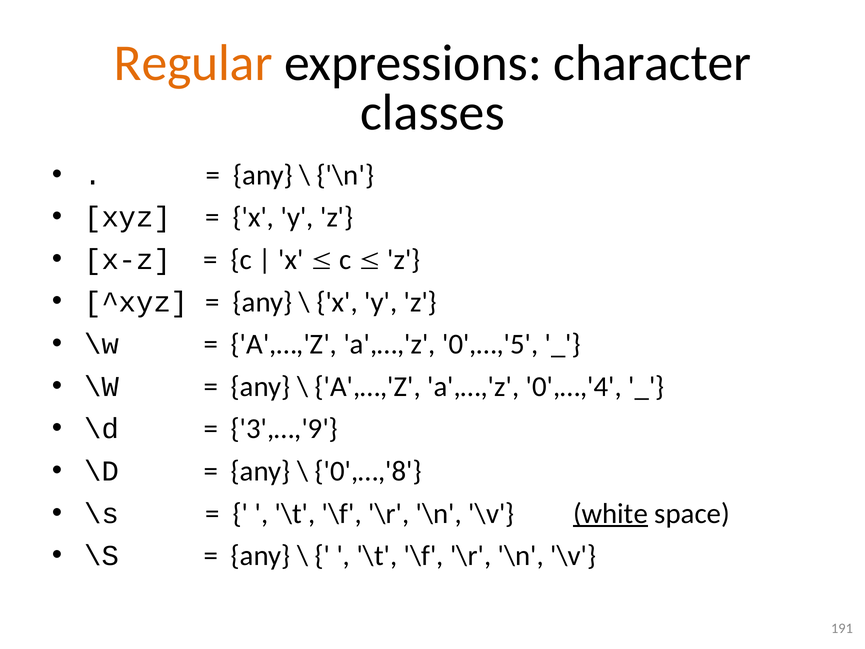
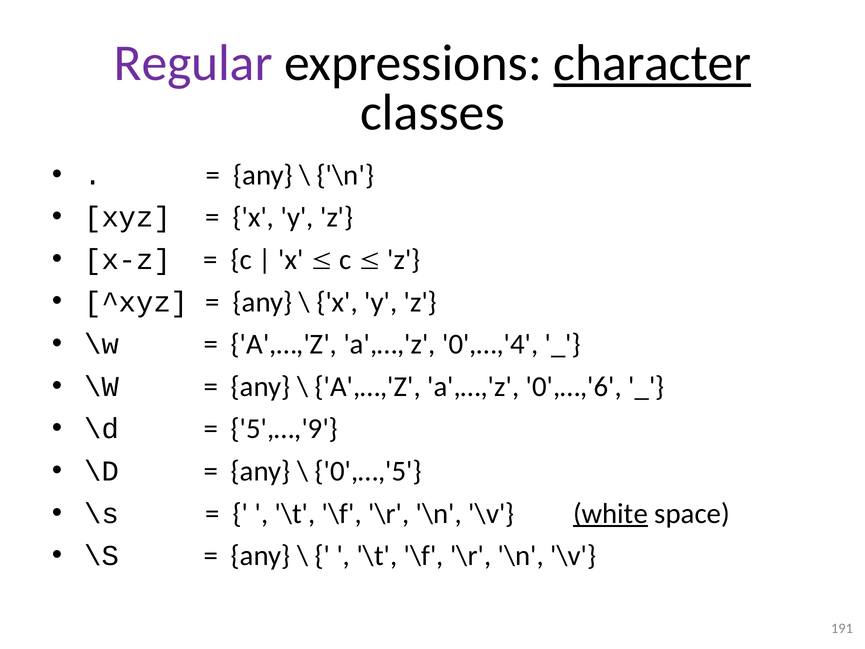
Regular colour: orange -> purple (193, 63)
character underline: none -> present (652, 63)
0',…,'5: 0',…,'5 -> 0',…,'4 (490, 344)
0',…,'4: 0',…,'4 -> 0',…,'6 (574, 387)
3',…,'9: 3',…,'9 -> 5',…,'9 (284, 429)
0',…,'8: 0',…,'8 -> 0',…,'5 (368, 471)
